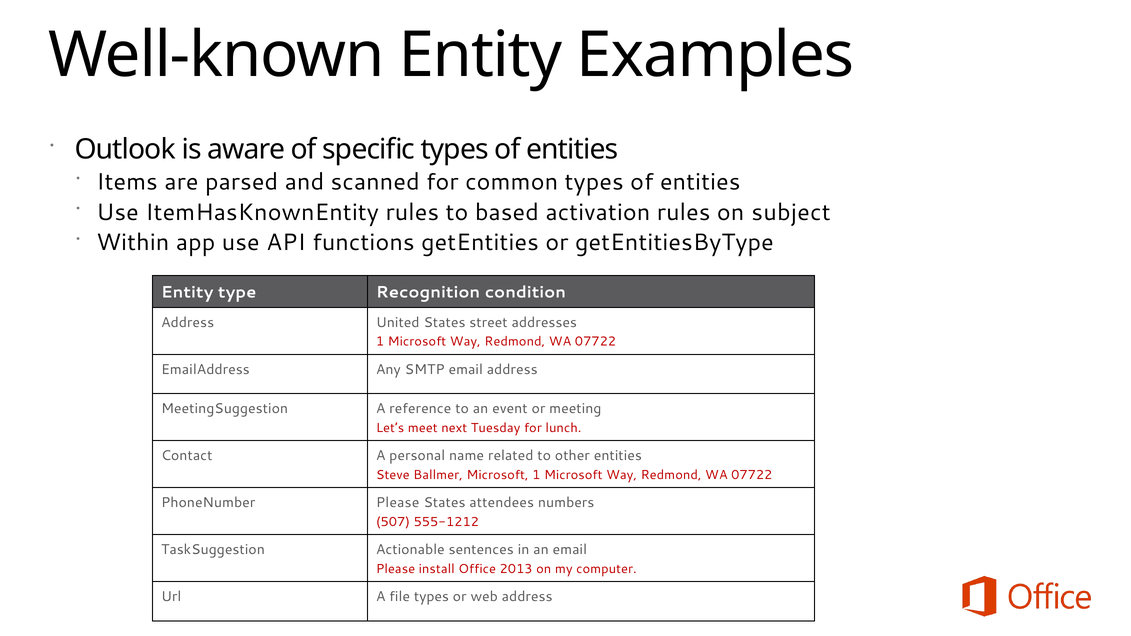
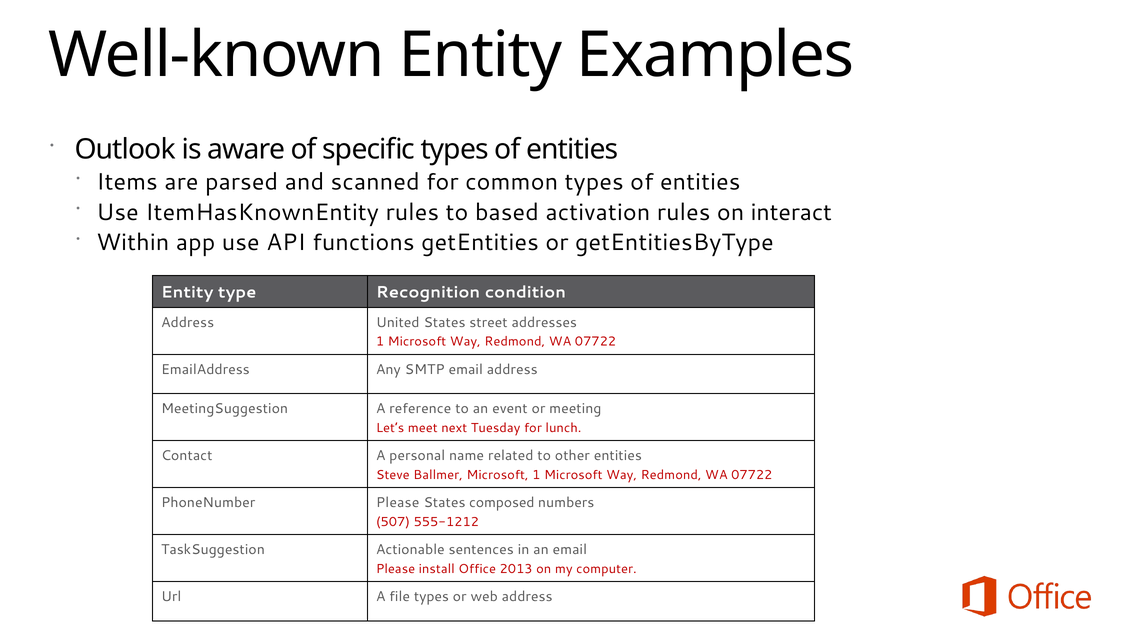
subject: subject -> interact (791, 212)
attendees: attendees -> composed (502, 503)
